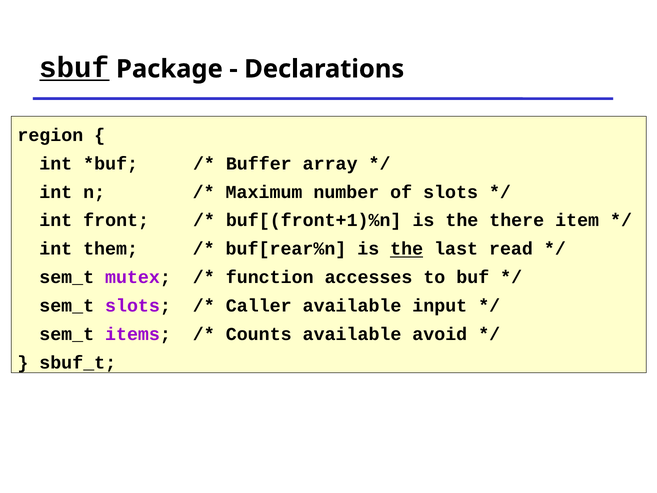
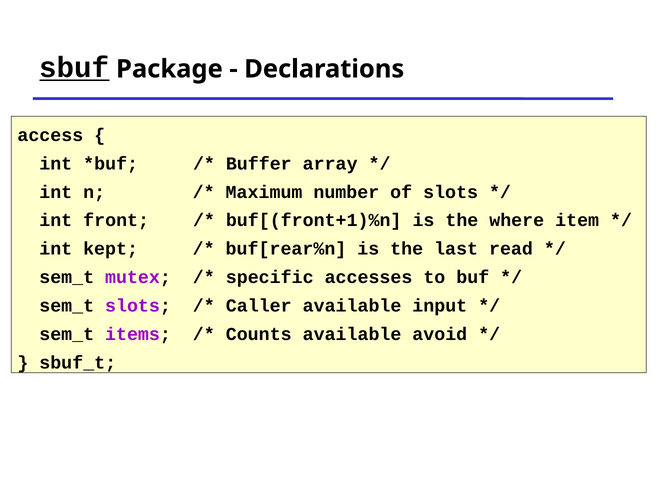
region: region -> access (50, 135)
there: there -> where (517, 220)
them: them -> kept (111, 249)
the underline: present -> none (407, 249)
function: function -> specific (270, 277)
